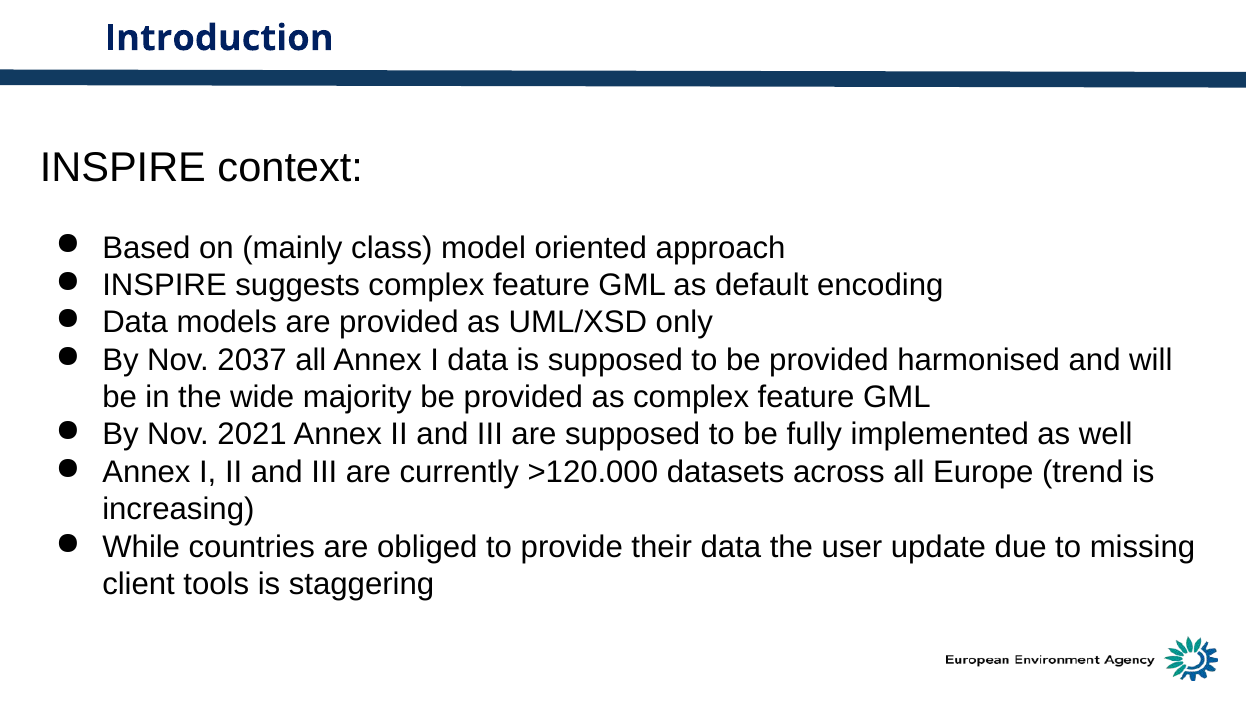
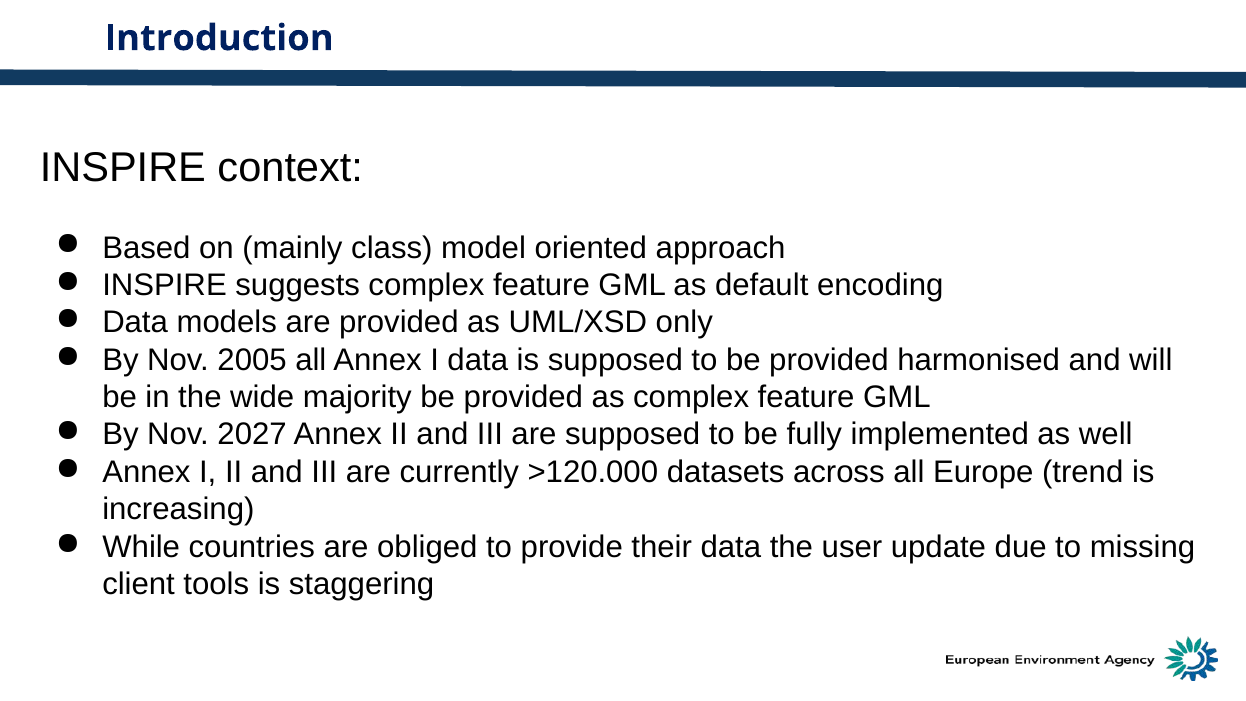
2037: 2037 -> 2005 (252, 360)
2021: 2021 -> 2027 (252, 435)
